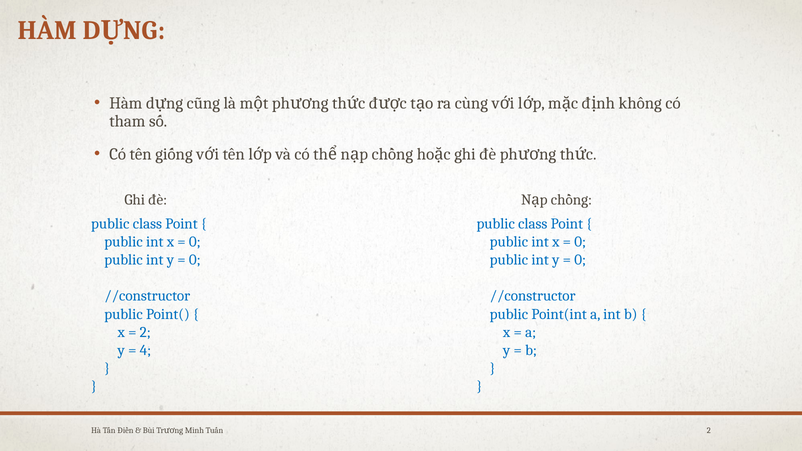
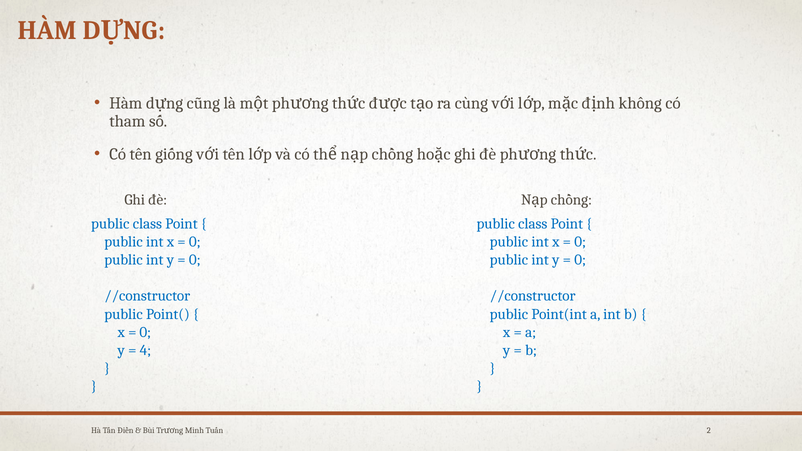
2: 2 -> 0 (145, 332)
